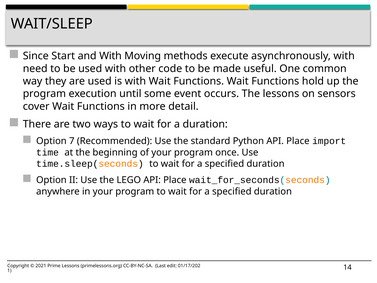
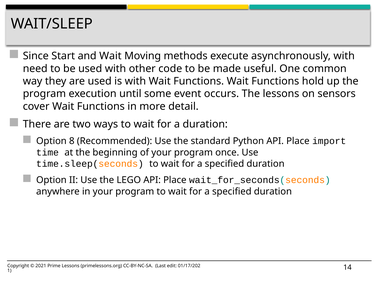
and With: With -> Wait (110, 56)
7: 7 -> 8 (72, 141)
